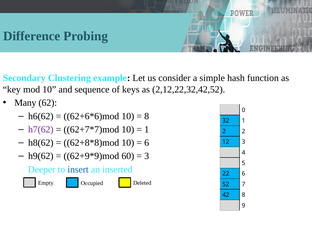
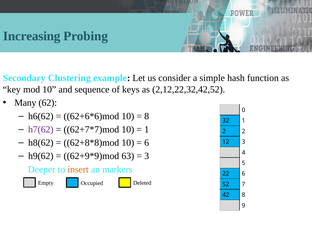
Difference: Difference -> Increasing (32, 36)
60: 60 -> 63 (128, 156)
insert colour: blue -> orange (78, 169)
inserted: inserted -> markers (117, 169)
